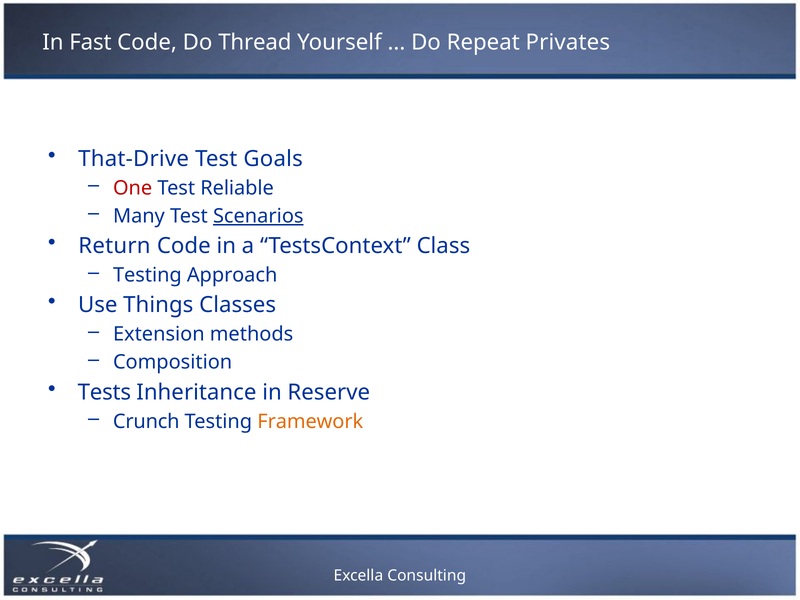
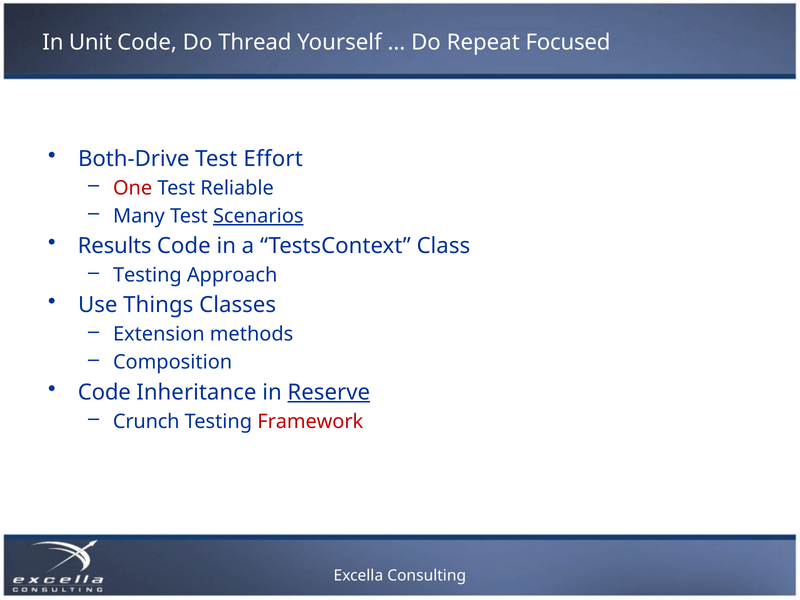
Fast: Fast -> Unit (90, 43)
Privates: Privates -> Focused (568, 43)
That-Drive: That-Drive -> Both-Drive (134, 159)
Goals: Goals -> Effort (273, 159)
Return: Return -> Results (115, 246)
Tests: Tests -> Code (104, 392)
Reserve underline: none -> present (329, 392)
Framework colour: orange -> red (310, 421)
